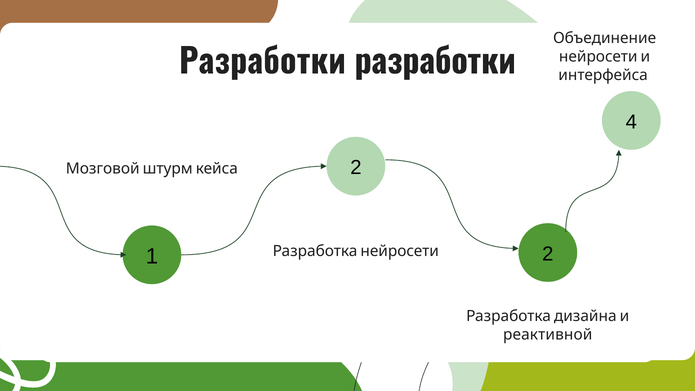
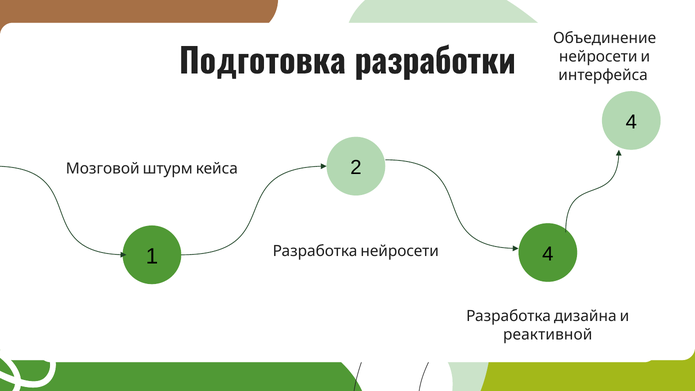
Разработки: Разработки -> Подготовка (262, 62)
2: 2 -> 4 (548, 254)
